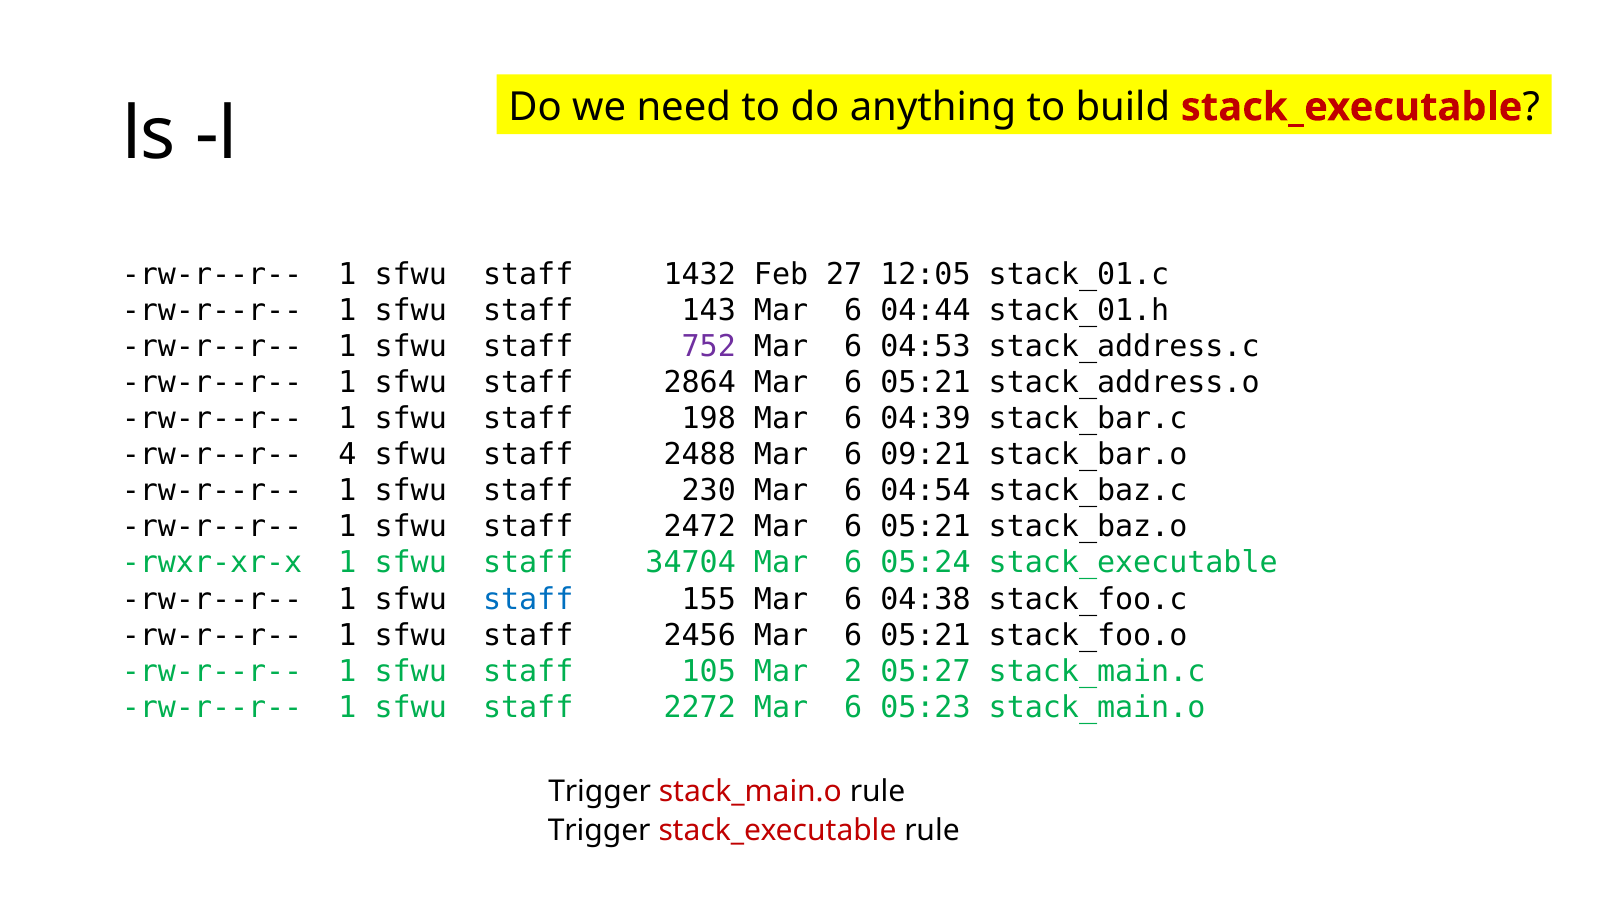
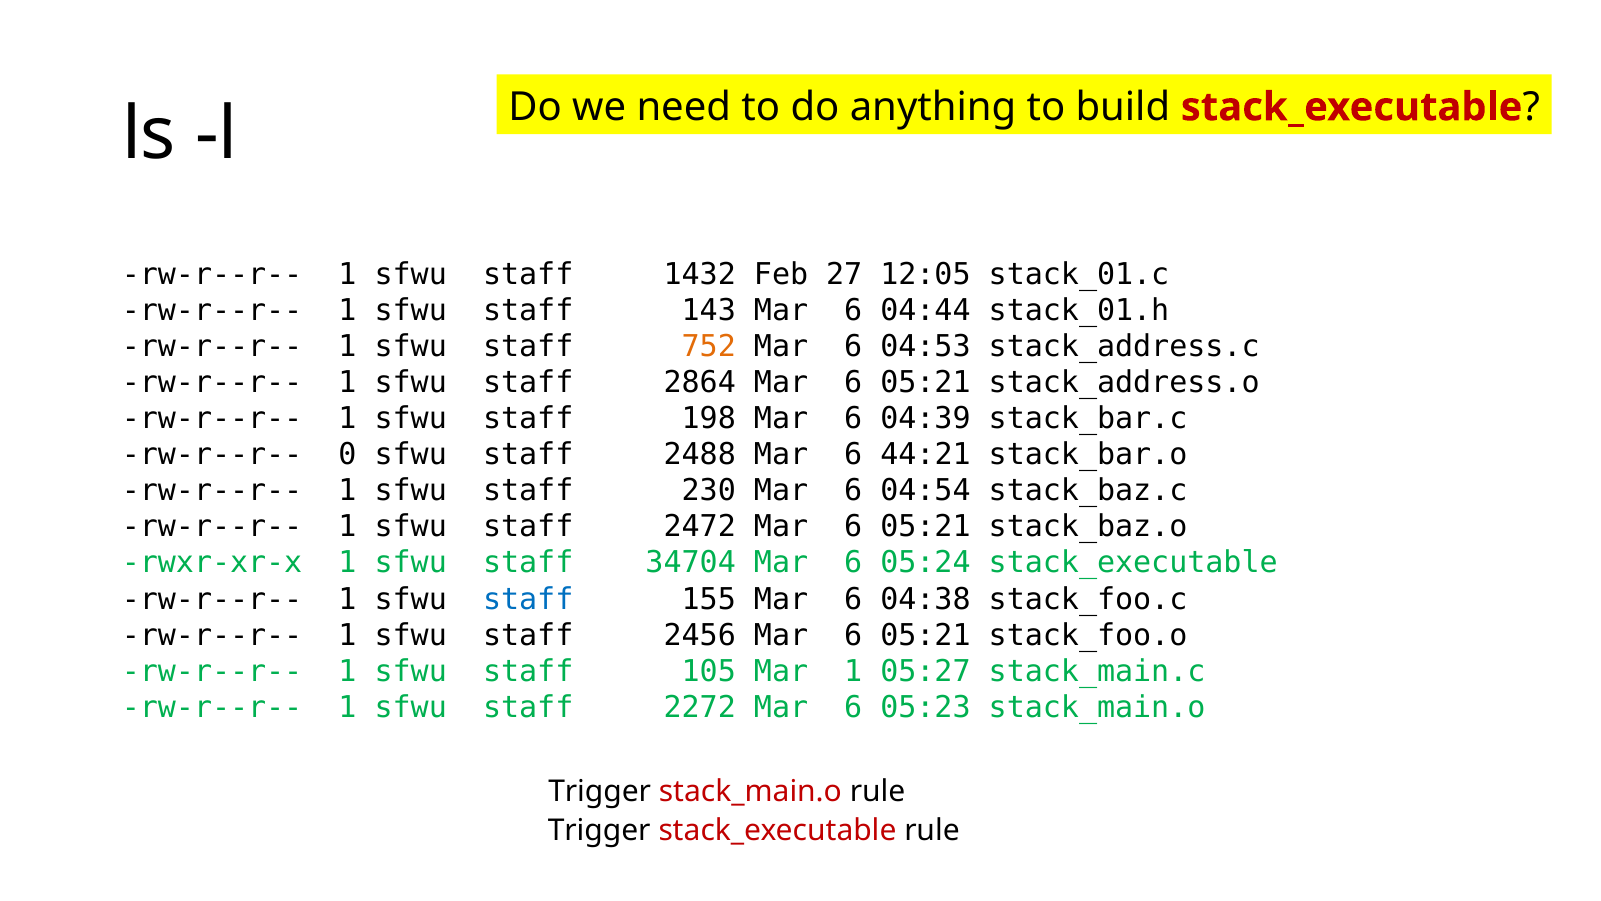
752 colour: purple -> orange (709, 347)
4: 4 -> 0 (348, 455)
09:21: 09:21 -> 44:21 (925, 455)
Mar 2: 2 -> 1 (853, 671)
